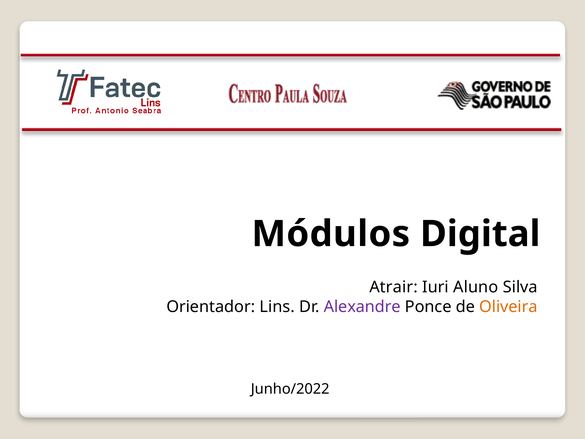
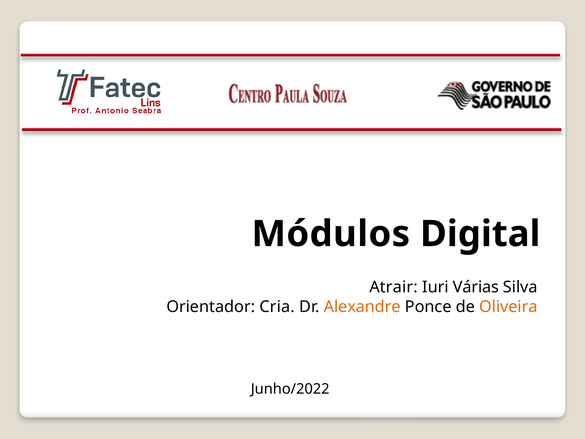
Aluno: Aluno -> Várias (476, 287)
Lins: Lins -> Cria (277, 306)
Alexandre colour: purple -> orange (362, 306)
